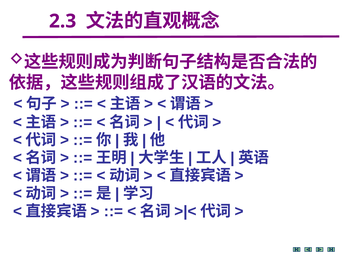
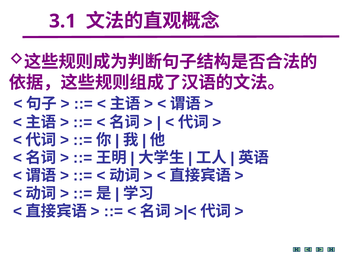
2.3: 2.3 -> 3.1 (63, 21)
